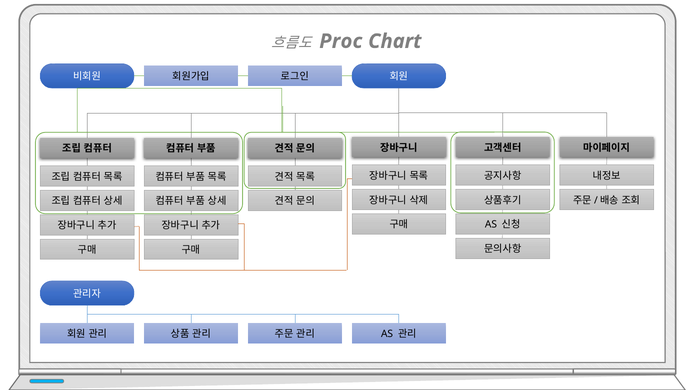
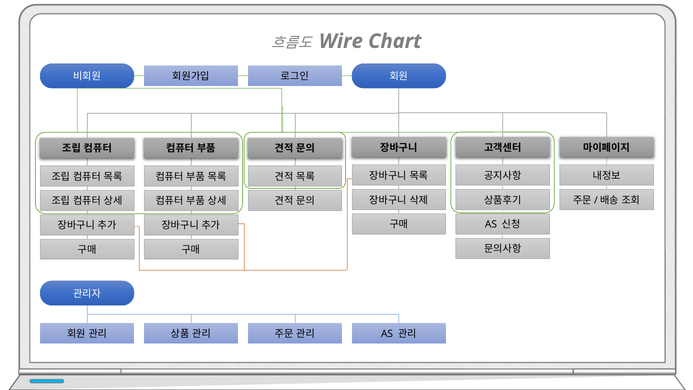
Proc: Proc -> Wire (341, 41)
